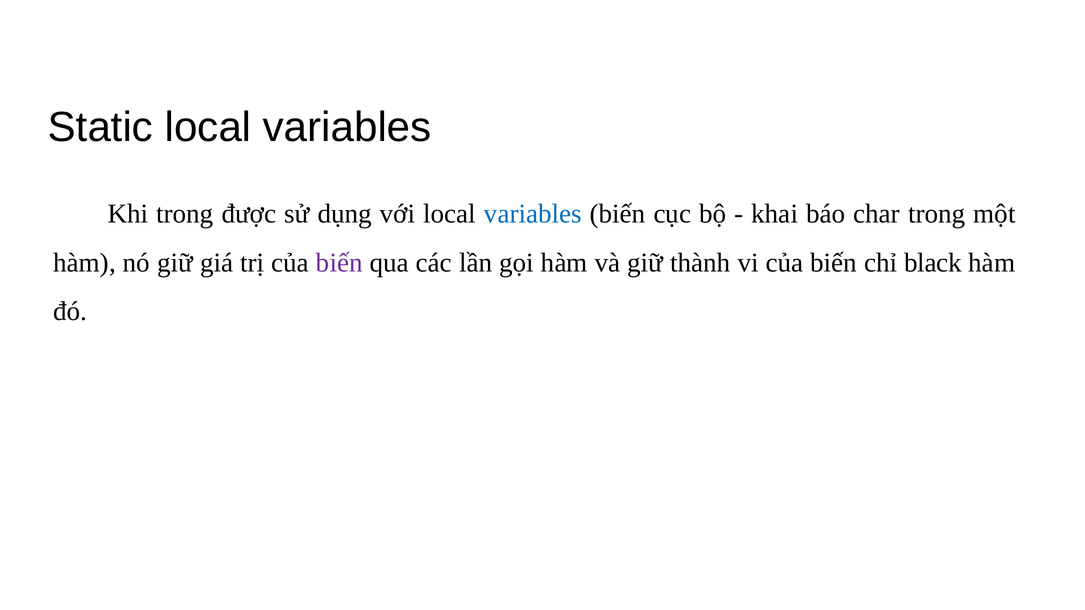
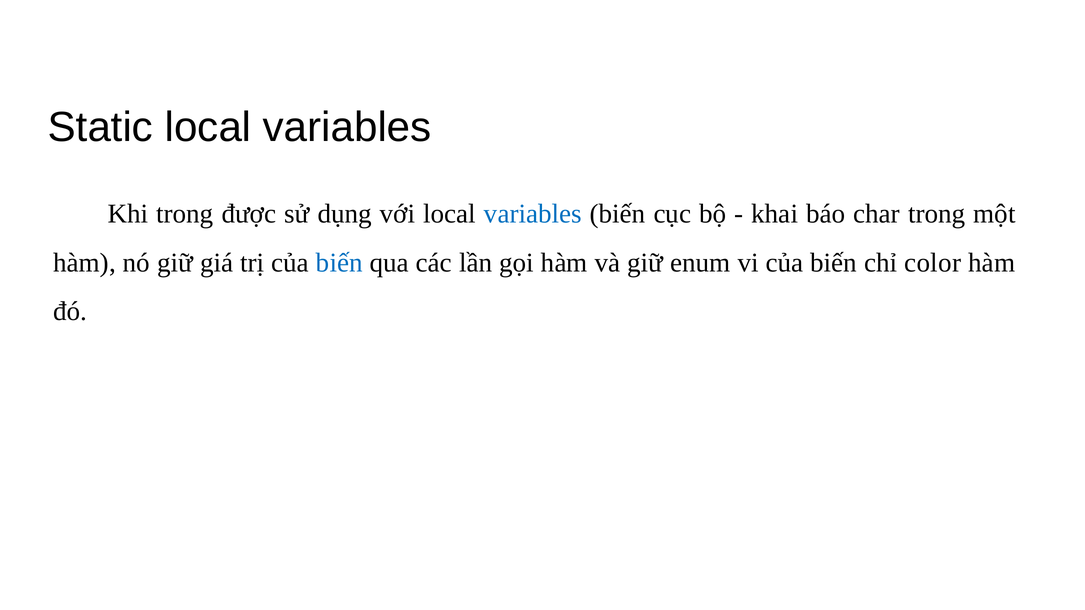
biến colour: purple -> blue (339, 263)
thành: thành -> enum (700, 263)
black: black -> color (933, 263)
